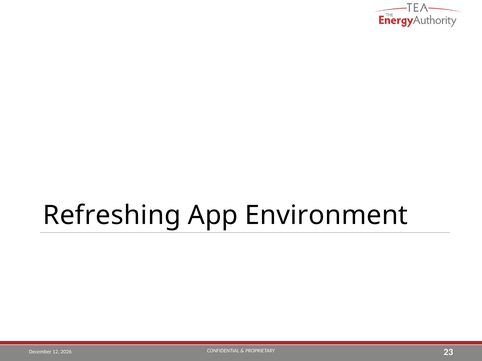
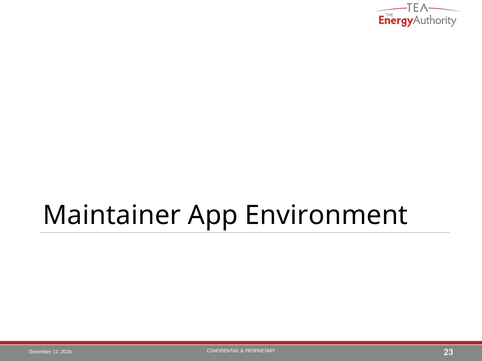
Refreshing: Refreshing -> Maintainer (112, 216)
